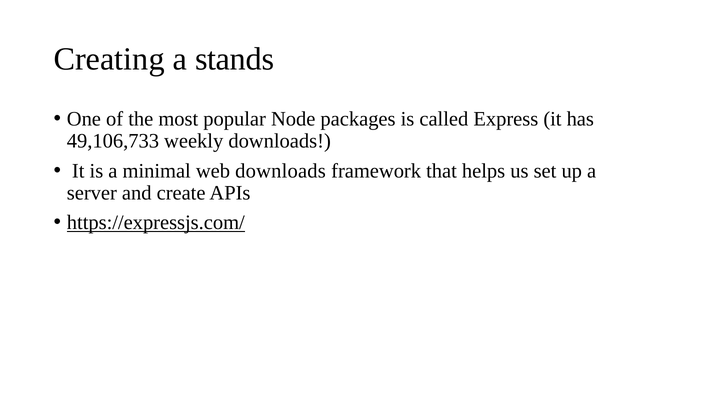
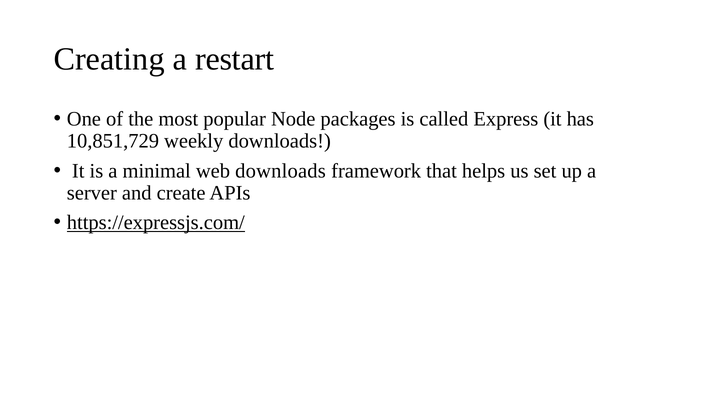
stands: stands -> restart (235, 59)
49,106,733: 49,106,733 -> 10,851,729 (113, 141)
